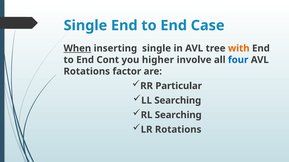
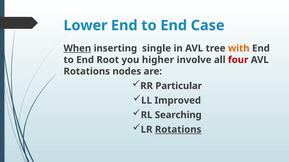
Single: Single -> Lower (85, 26)
Cont: Cont -> Root (108, 60)
four colour: blue -> red (238, 60)
factor: factor -> nodes (127, 72)
LL Searching: Searching -> Improved (178, 101)
Rotations underline: none -> present (178, 130)
